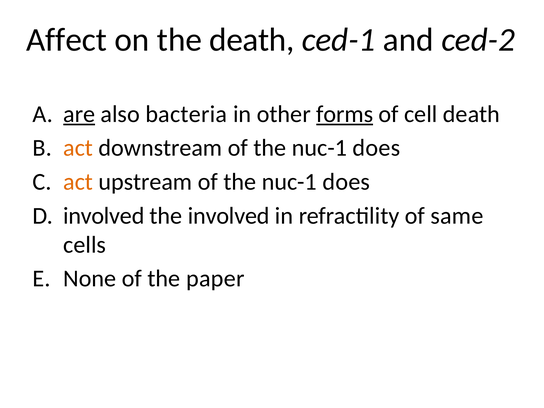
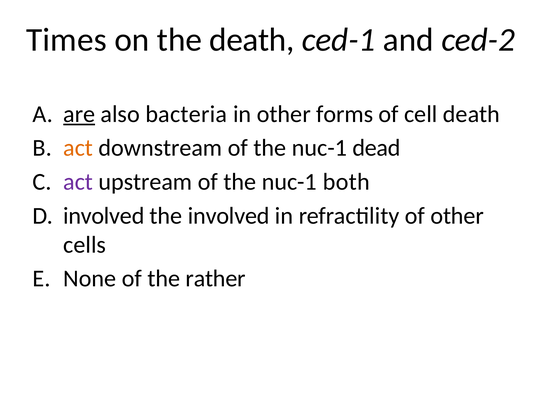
Affect: Affect -> Times (66, 40)
forms underline: present -> none (345, 114)
does: does -> dead (377, 148)
act colour: orange -> purple (78, 182)
does: does -> both (346, 182)
of same: same -> other (457, 216)
paper: paper -> rather (216, 279)
